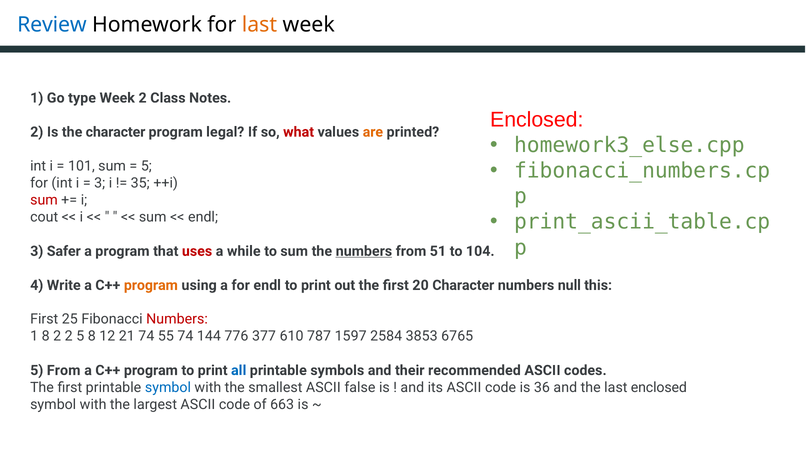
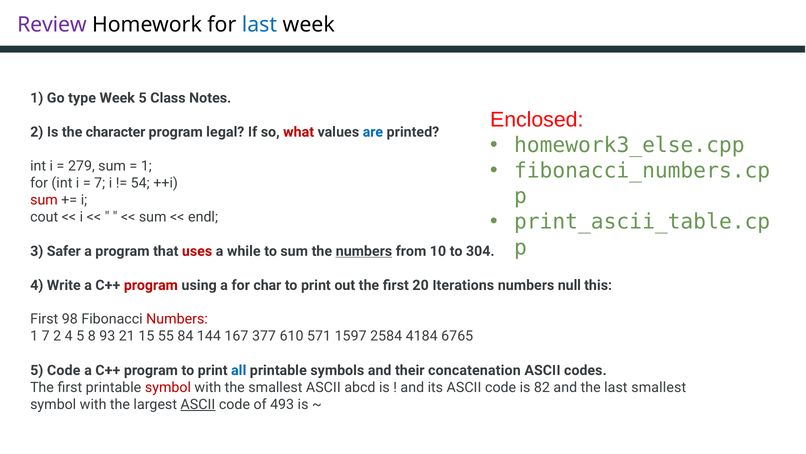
Review colour: blue -> purple (52, 25)
last colour: orange -> blue (259, 25)
Week 2: 2 -> 5 (143, 98)
are colour: orange -> blue (373, 132)
101: 101 -> 279 (81, 166)
5: 5 -> 1 (146, 166)
3: 3 -> 7 (100, 183)
35: 35 -> 54 (140, 183)
51: 51 -> 10 (438, 251)
104: 104 -> 304 (480, 251)
program colour: orange -> red (151, 285)
for endl: endl -> char (267, 285)
20 Character: Character -> Iterations (463, 285)
25: 25 -> 98 (70, 319)
1 8: 8 -> 7 (46, 336)
2 2: 2 -> 4 (69, 336)
12: 12 -> 93 (107, 336)
21 74: 74 -> 15 (146, 336)
55 74: 74 -> 84 (185, 336)
776: 776 -> 167 (236, 336)
787: 787 -> 571 (319, 336)
3853: 3853 -> 4184 (422, 336)
5 From: From -> Code (64, 370)
recommended: recommended -> concatenation (474, 370)
symbol colour: blue -> red (168, 387)
false: false -> abcd (360, 387)
36: 36 -> 82 (542, 387)
last enclosed: enclosed -> smallest (659, 387)
ASCII underline: none -> present (198, 404)
663: 663 -> 493 (282, 404)
